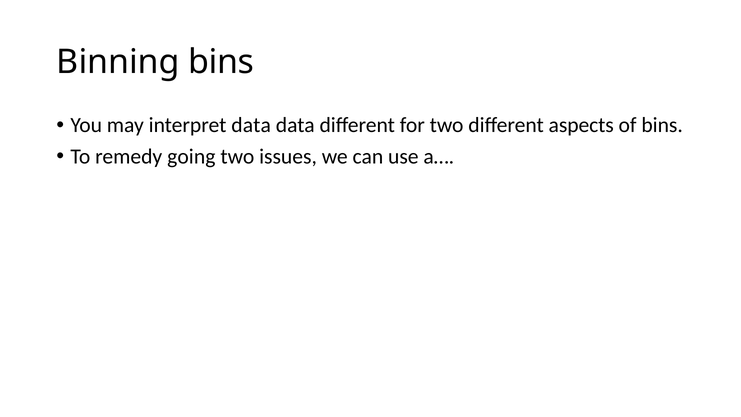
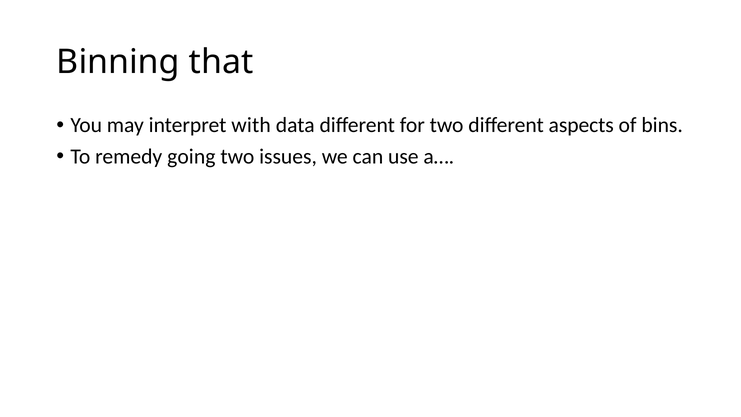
Binning bins: bins -> that (221, 62)
interpret data: data -> with (251, 125)
